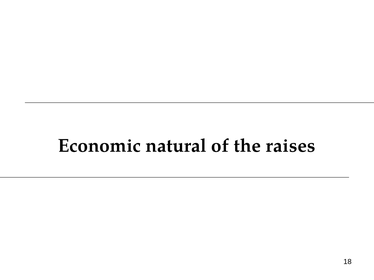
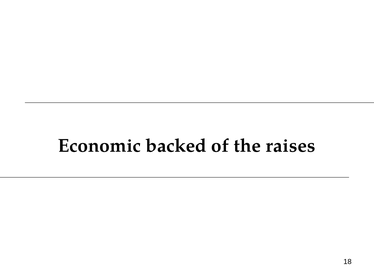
natural: natural -> backed (176, 146)
